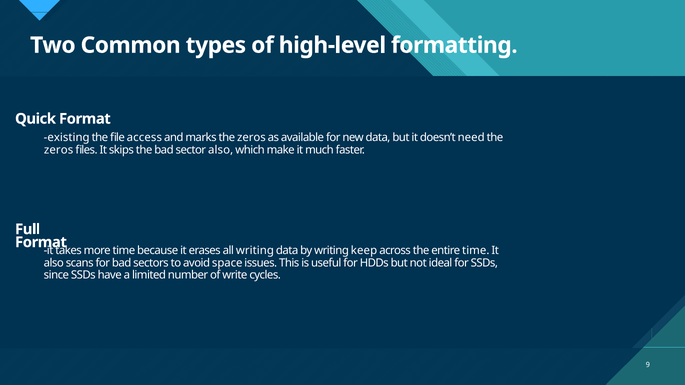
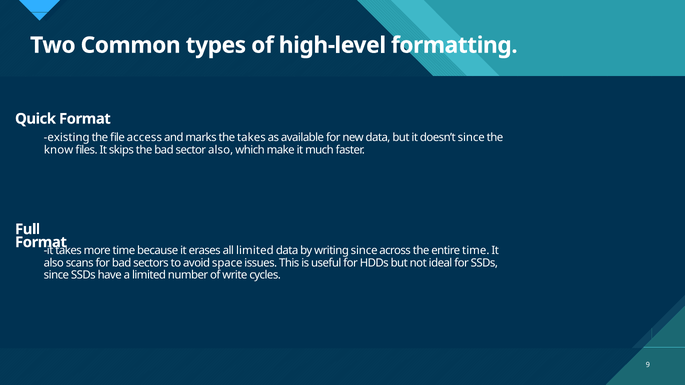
marks the zeros: zeros -> takes (251, 138)
doesn’t need: need -> since (471, 138)
zeros: zeros -> know (59, 150)
all writing: writing -> limited (255, 251)
writing keep: keep -> since (364, 251)
